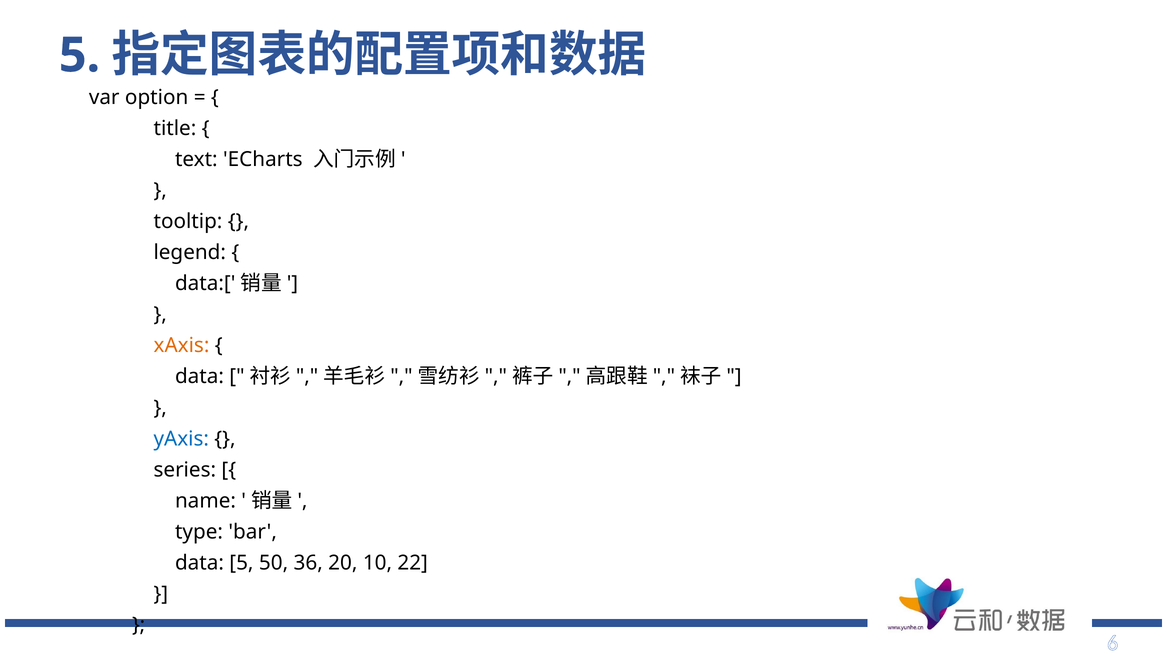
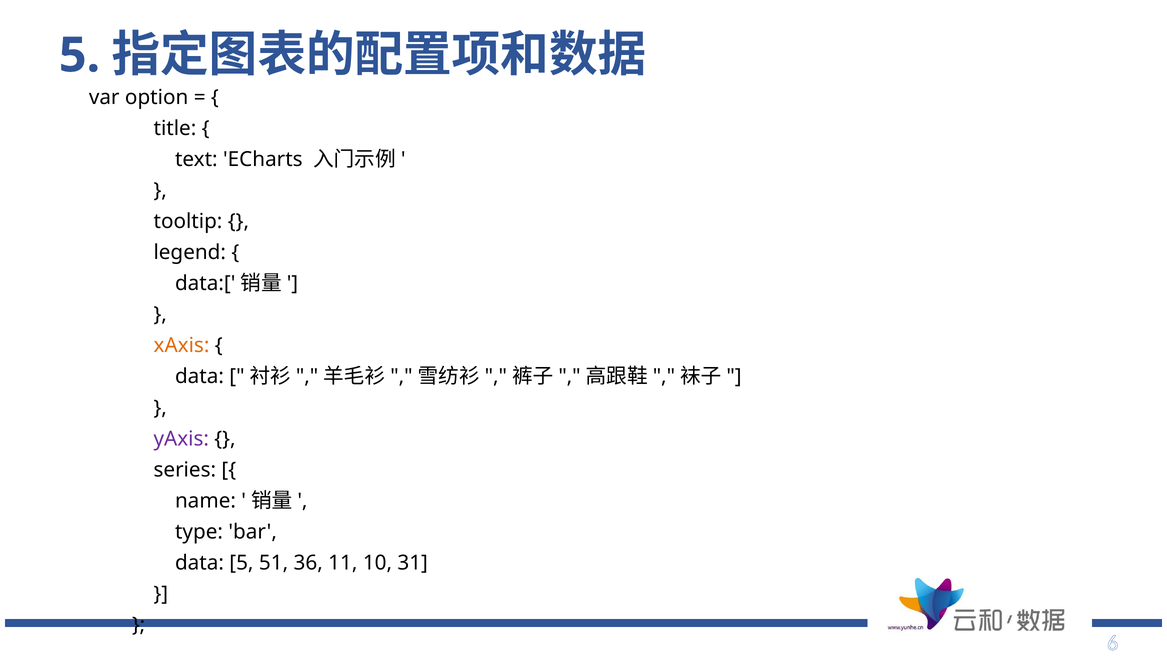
yAxis colour: blue -> purple (181, 438)
50: 50 -> 51 (274, 562)
20: 20 -> 11 (343, 562)
22: 22 -> 31 (413, 562)
